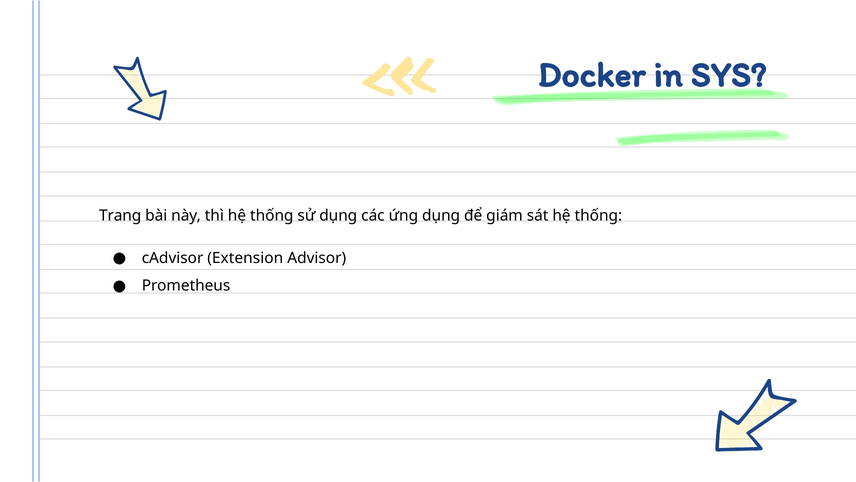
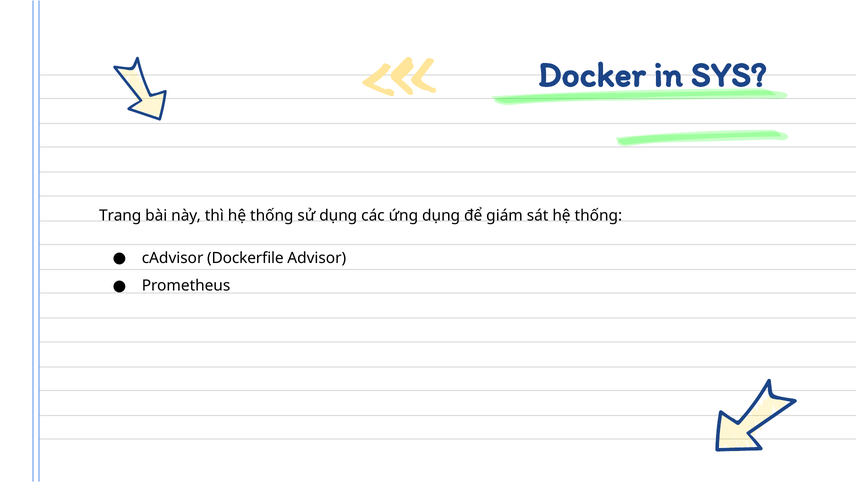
Extension: Extension -> Dockerfile (245, 258)
